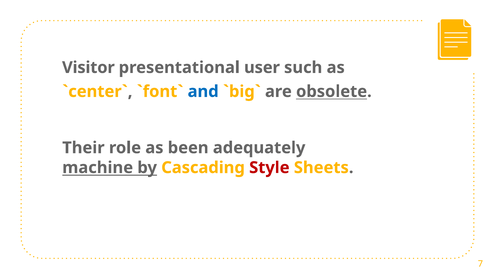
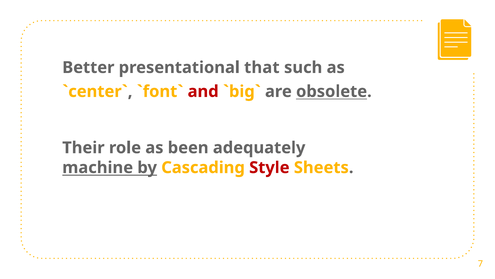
Visitor: Visitor -> Better (88, 67)
user: user -> that (262, 67)
and colour: blue -> red (203, 91)
